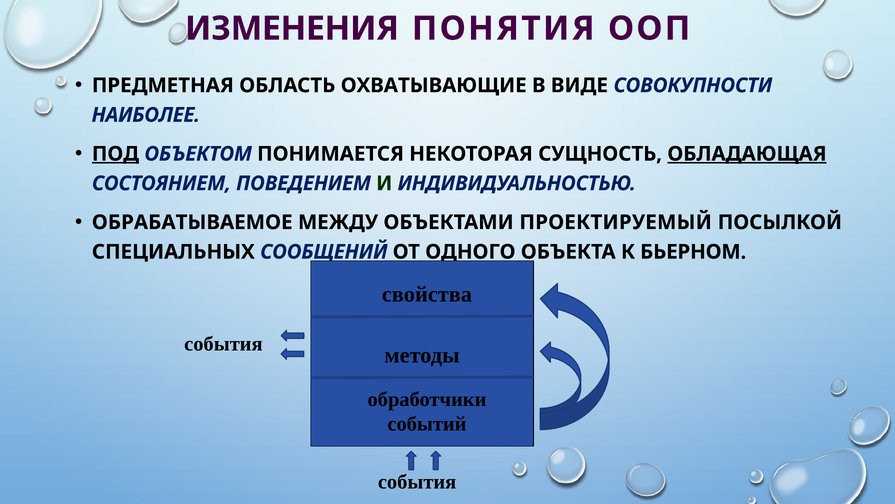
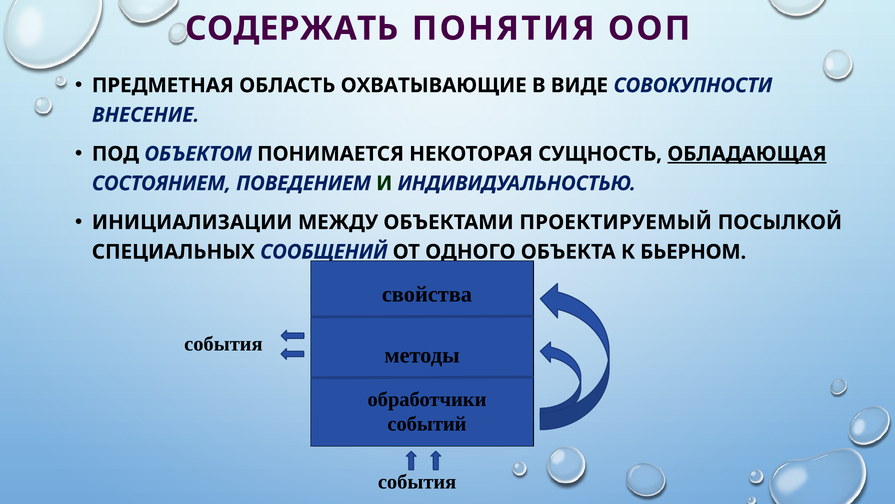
ИЗМЕНЕНИЯ: ИЗМЕНЕНИЯ -> СОДЕРЖАТЬ (292, 29)
НАИБОЛЕЕ: НАИБОЛЕЕ -> ВНЕСЕНИЕ (146, 115)
ПОД underline: present -> none (115, 154)
ОБРАБАТЫВАЕМОЕ: ОБРАБАТЫВАЕМОЕ -> ИНИЦИАЛИЗАЦИИ (192, 222)
